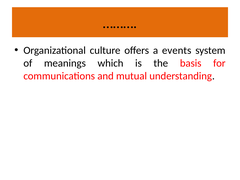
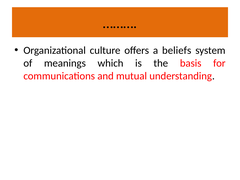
events: events -> beliefs (177, 50)
